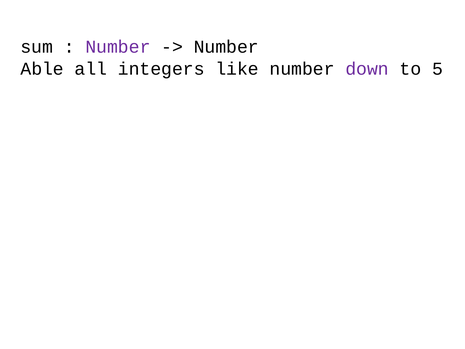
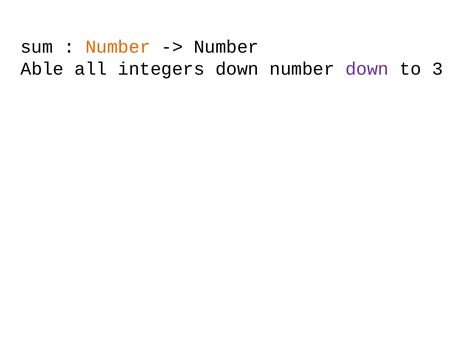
Number colour: purple -> orange (118, 47)
integers like: like -> down (237, 69)
5: 5 -> 3 (438, 69)
